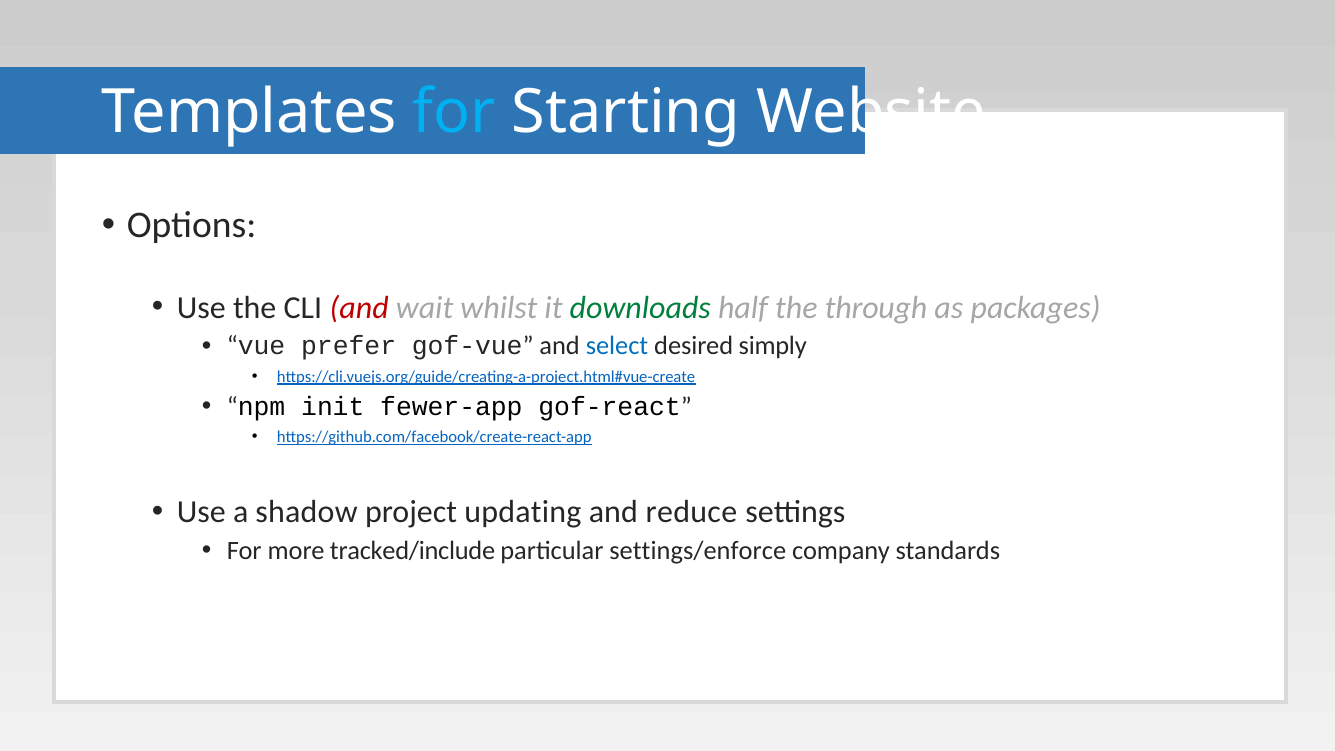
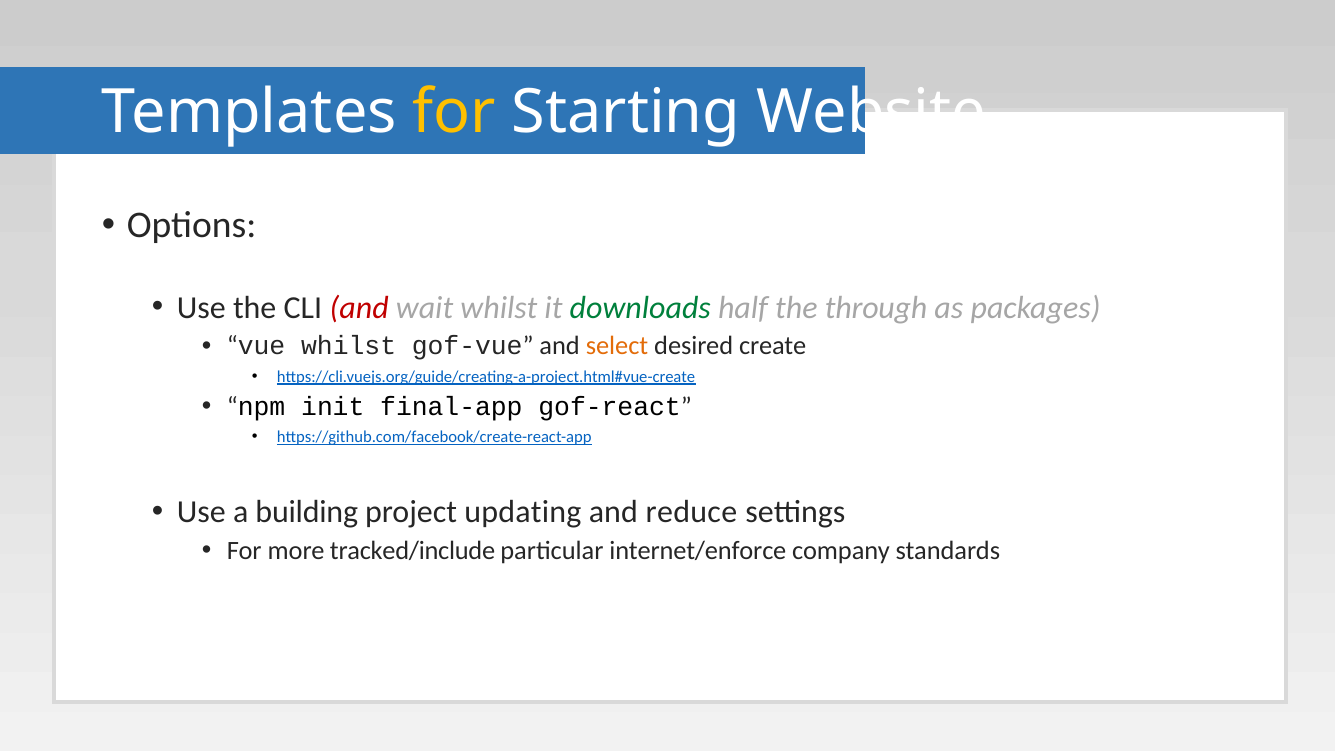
for colour: light blue -> yellow (454, 112)
vue prefer: prefer -> whilst (349, 346)
select colour: blue -> orange (617, 346)
simply: simply -> create (773, 346)
fewer-app: fewer-app -> final-app (451, 407)
shadow: shadow -> building (307, 512)
settings/enforce: settings/enforce -> internet/enforce (698, 550)
